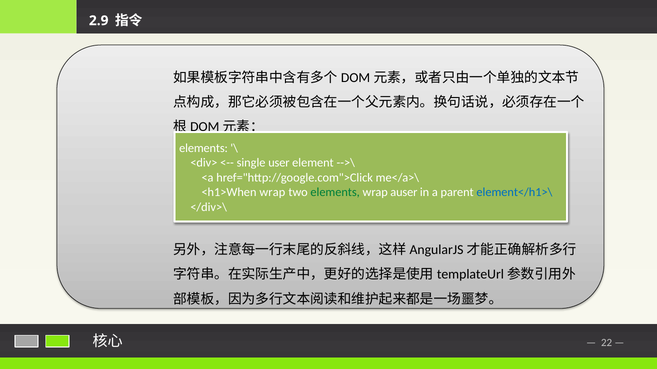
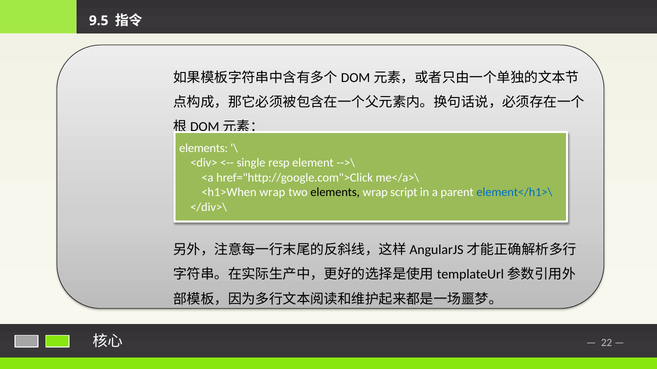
2.9: 2.9 -> 9.5 (99, 21)
user: user -> resp (279, 163)
elements colour: green -> black (335, 193)
auser: auser -> script (404, 193)
